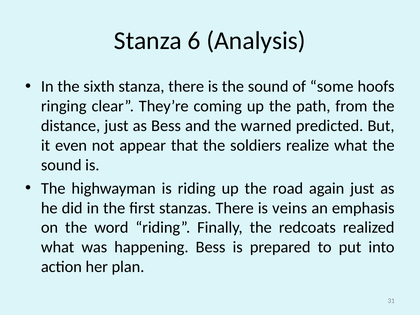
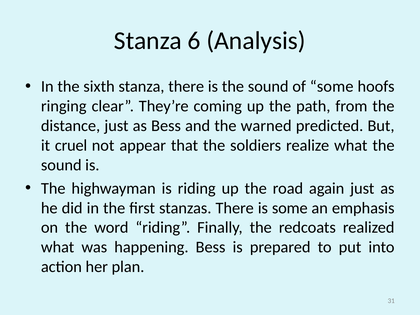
even: even -> cruel (71, 145)
is veins: veins -> some (290, 208)
